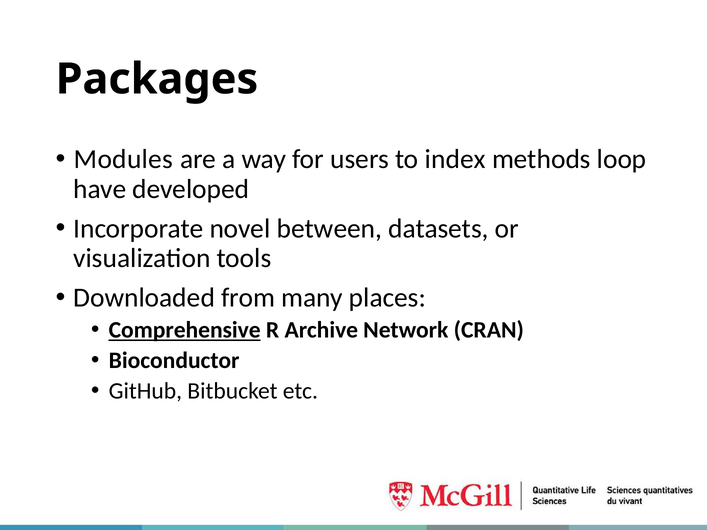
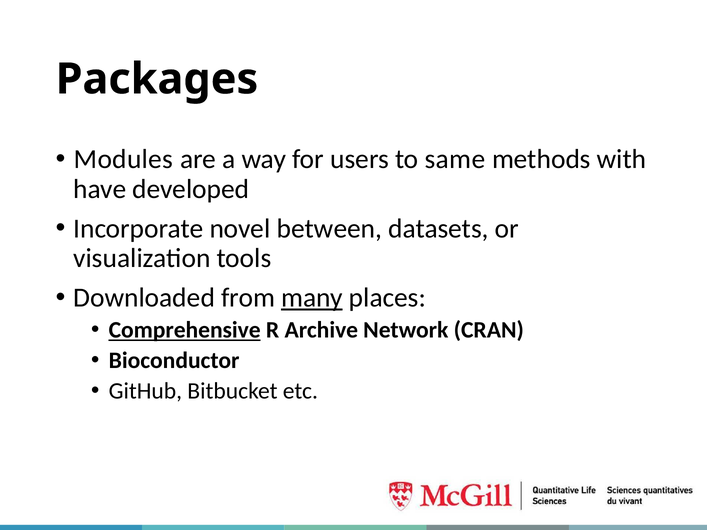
index: index -> same (455, 159)
loop: loop -> with (622, 159)
many underline: none -> present (312, 298)
